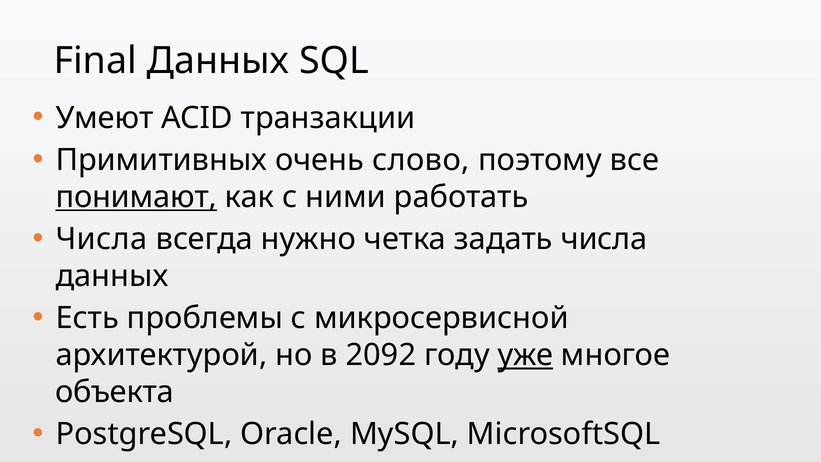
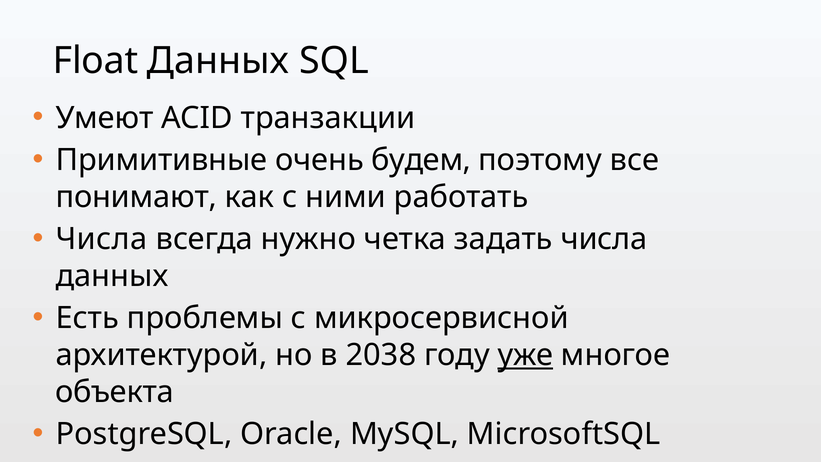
Final: Final -> Float (96, 61)
Примитивных: Примитивных -> Примитивные (161, 160)
слово: слово -> будем (421, 160)
понимают underline: present -> none (136, 197)
2092: 2092 -> 2038 (381, 355)
